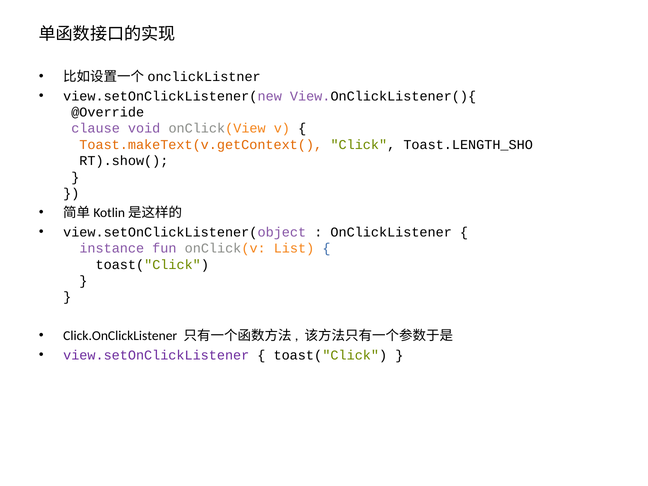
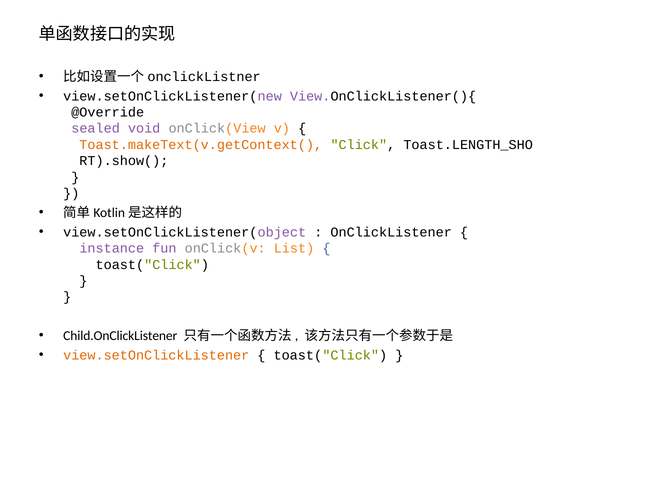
clause: clause -> sealed (96, 129)
Click.OnClickListener: Click.OnClickListener -> Child.OnClickListener (120, 336)
view.setOnClickListener colour: purple -> orange (156, 355)
